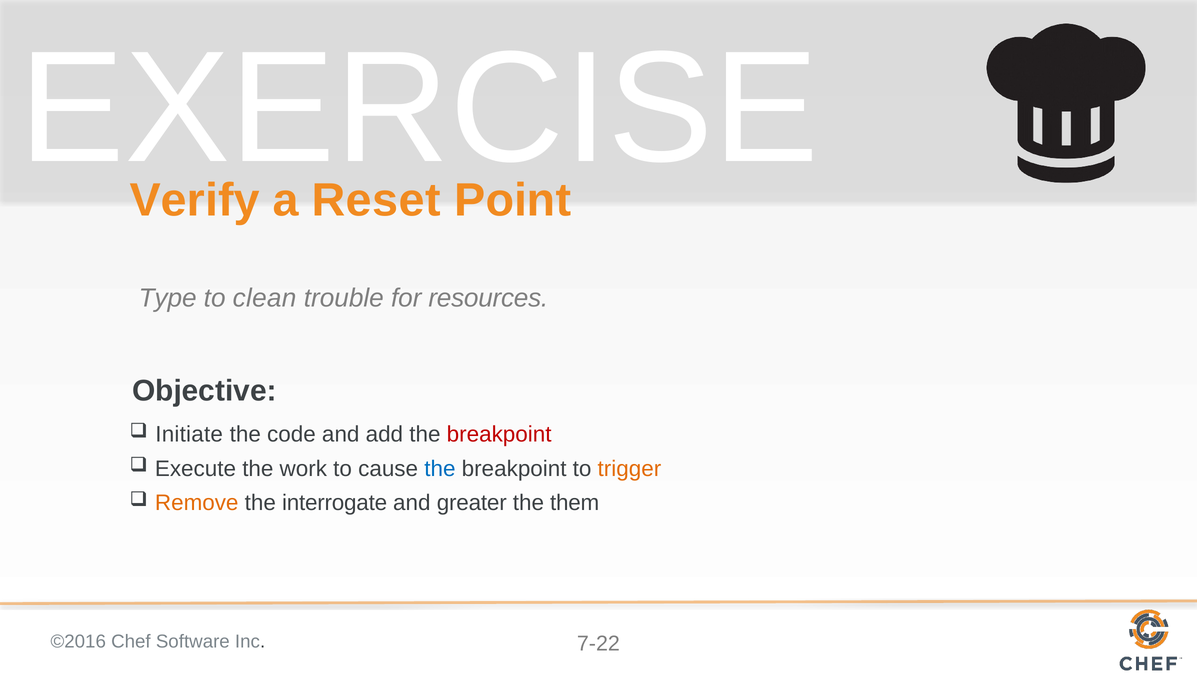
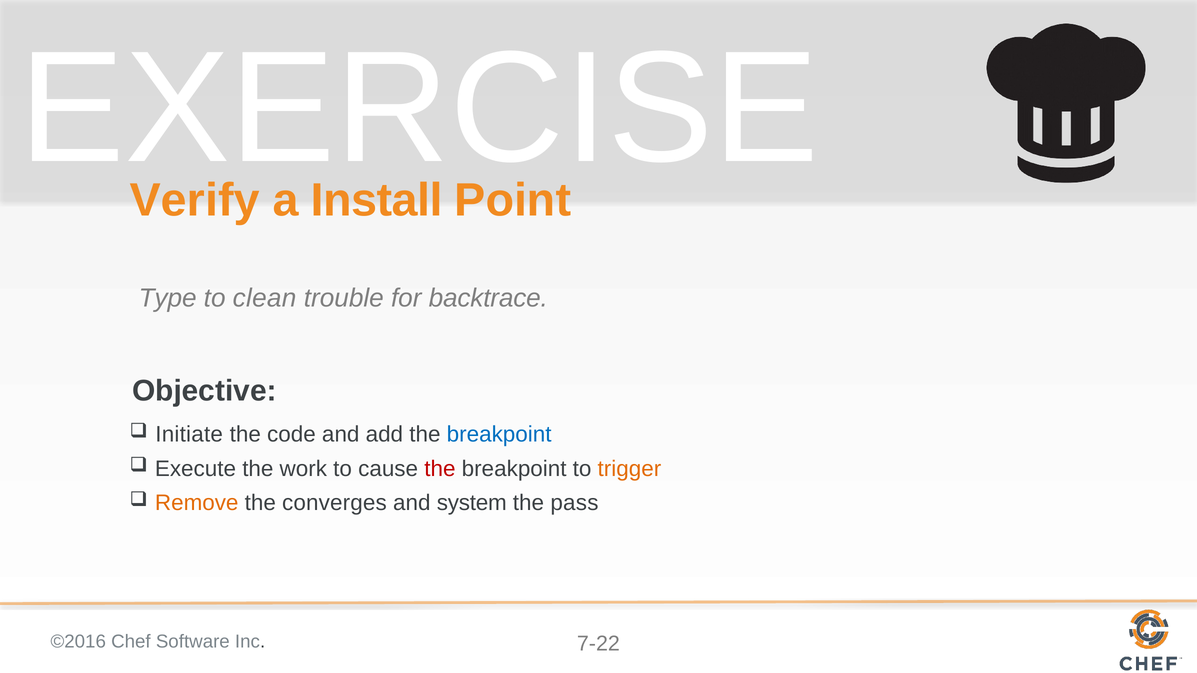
Reset: Reset -> Install (377, 200)
resources: resources -> backtrace (488, 298)
breakpoint colour: red -> blue (499, 434)
the colour: blue -> red (440, 469)
interrogate: interrogate -> converges (334, 503)
greater: greater -> system (472, 503)
them: them -> pass (574, 503)
